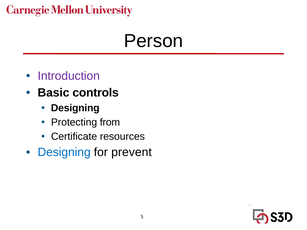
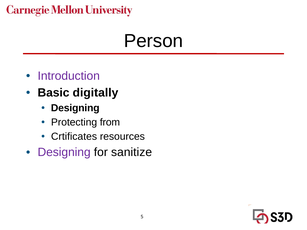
controls: controls -> digitally (95, 93)
Certificate: Certificate -> Crtificates (74, 137)
Designing colour: blue -> purple (64, 152)
prevent: prevent -> sanitize (132, 152)
